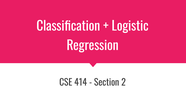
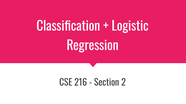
414: 414 -> 216 (81, 83)
